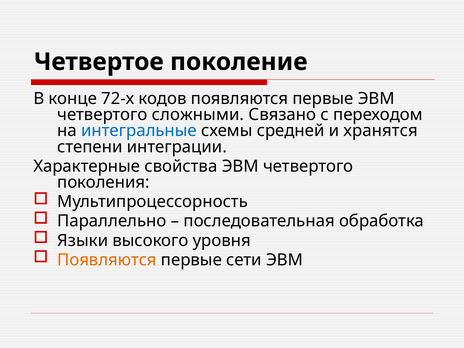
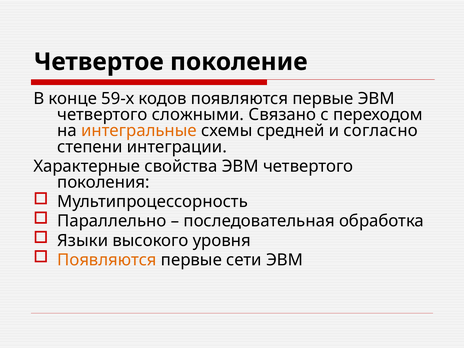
72-х: 72-х -> 59-х (118, 99)
интегральные colour: blue -> orange (139, 131)
хранятся: хранятся -> согласно (381, 131)
